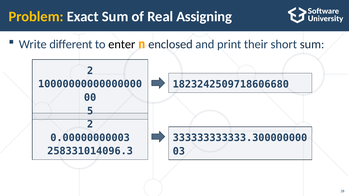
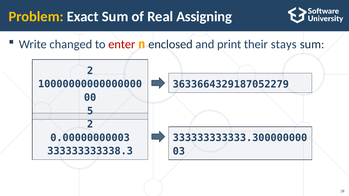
different: different -> changed (71, 44)
enter colour: black -> red (122, 44)
short: short -> stays (284, 44)
1823242509718606680: 1823242509718606680 -> 3633664329187052279 (231, 84)
258331014096.3: 258331014096.3 -> 333333333338.3 (90, 151)
